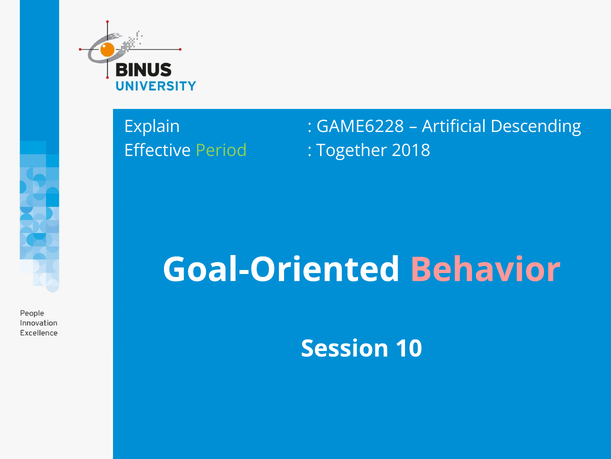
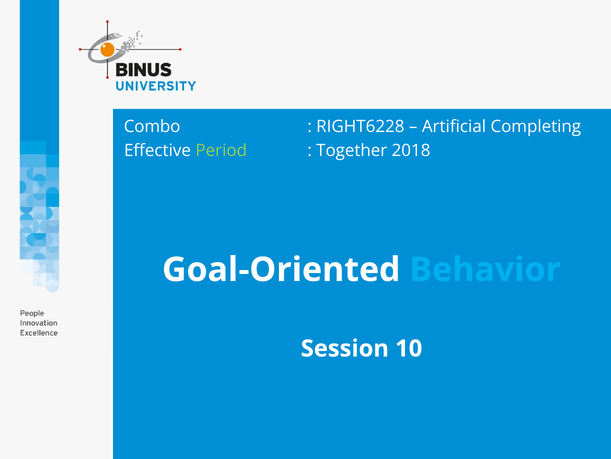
Explain: Explain -> Combo (152, 126)
GAME6228: GAME6228 -> RIGHT6228 (360, 126)
Descending: Descending -> Completing (536, 126)
Behavior colour: pink -> light blue (485, 269)
